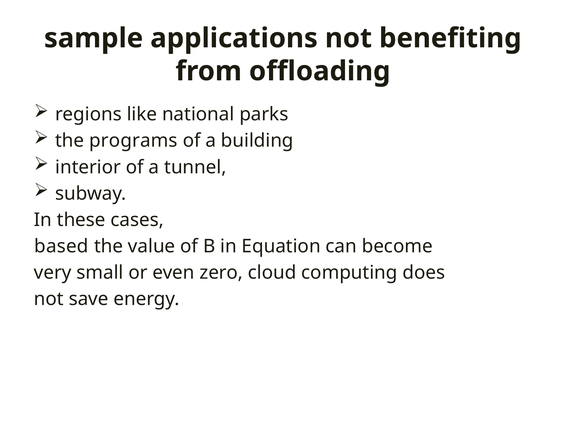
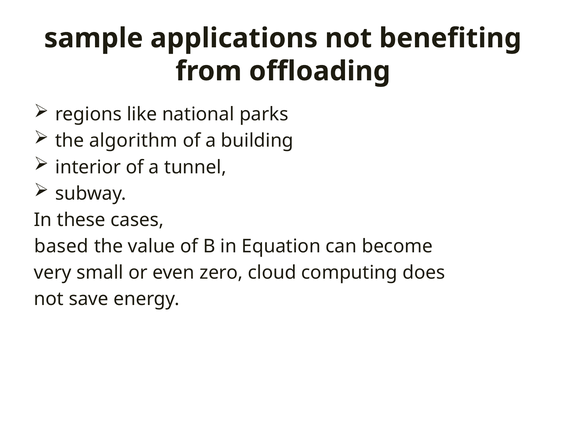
programs: programs -> algorithm (133, 141)
